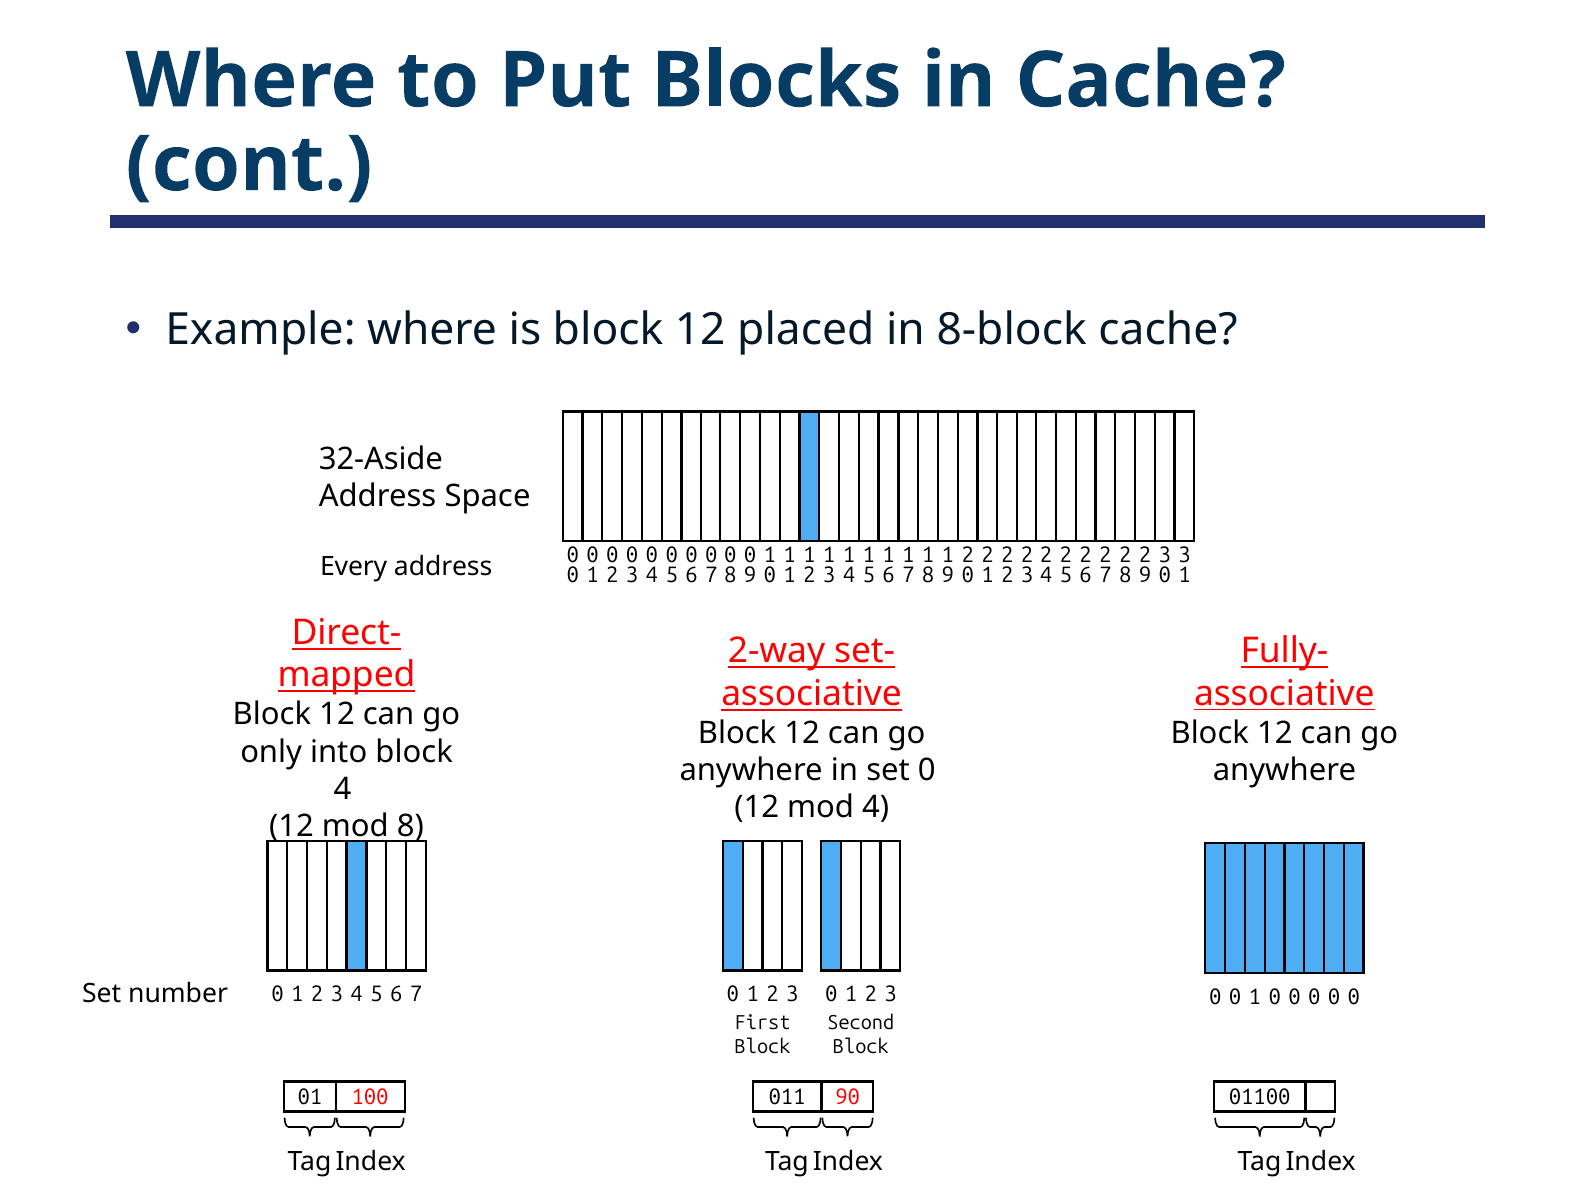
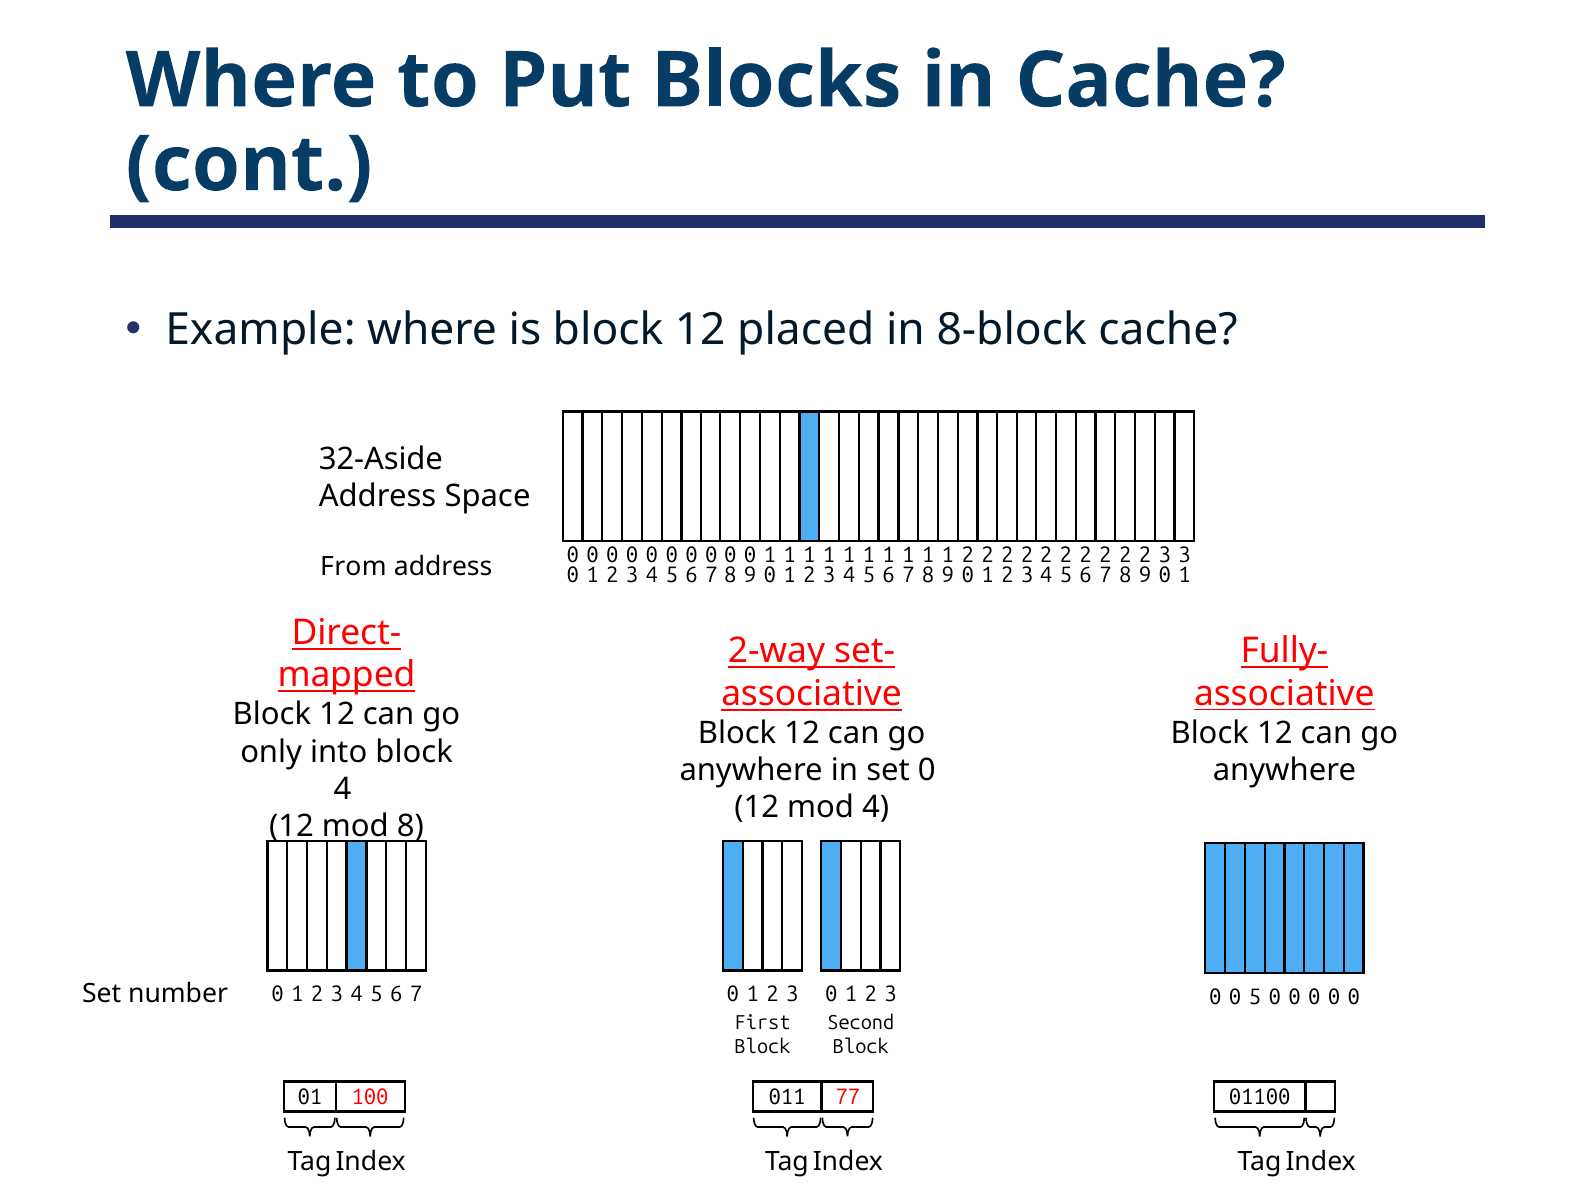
Every: Every -> From (353, 567)
1: 1 -> 5 (1255, 996)
90: 90 -> 77 (848, 1096)
